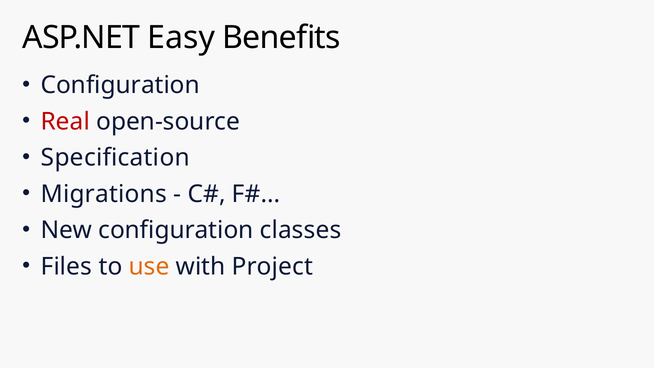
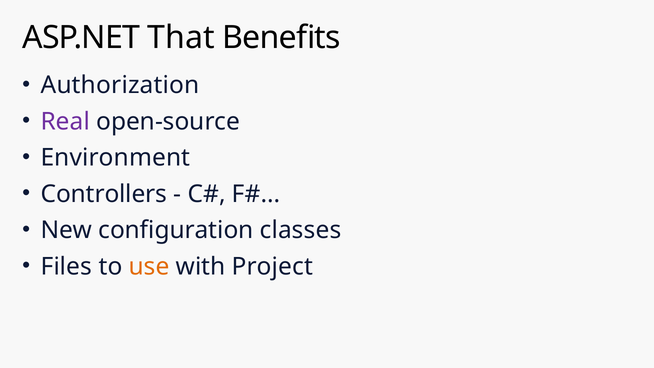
Easy: Easy -> That (181, 38)
Configuration: Configuration -> Authorization (120, 85)
Real colour: red -> purple (65, 121)
Specification: Specification -> Environment (115, 158)
Migrations: Migrations -> Controllers (104, 194)
